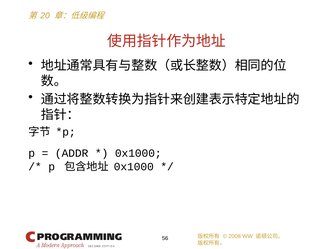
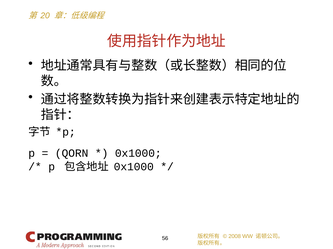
ADDR: ADDR -> QORN (72, 154)
